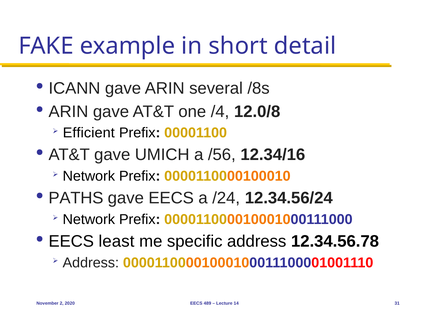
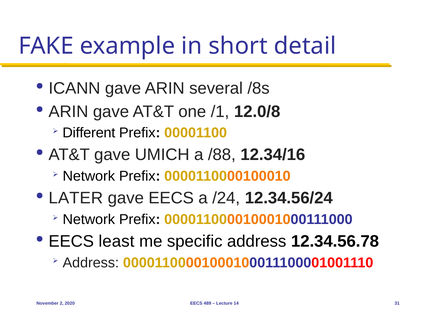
/4: /4 -> /1 (220, 112)
Efficient: Efficient -> Different (89, 133)
/56: /56 -> /88 (222, 155)
PATHS: PATHS -> LATER (76, 199)
